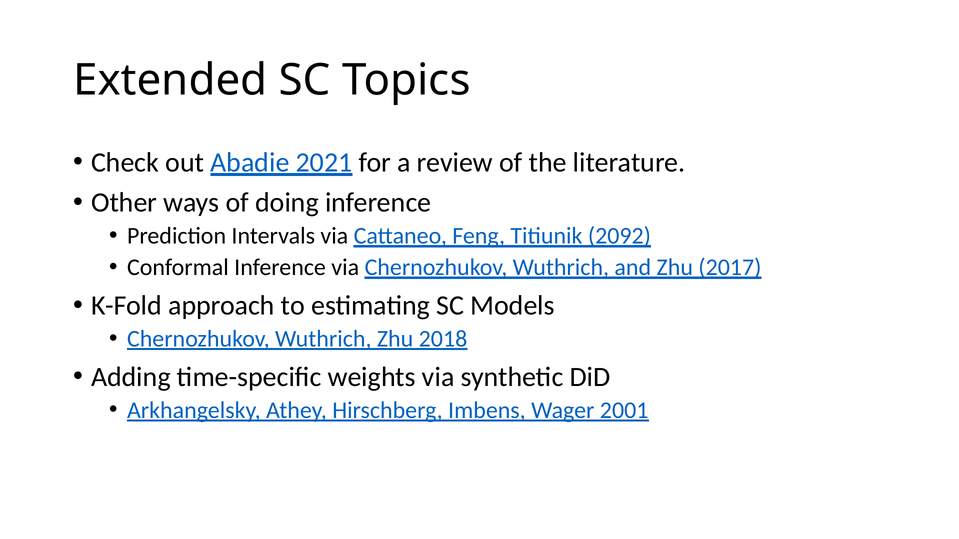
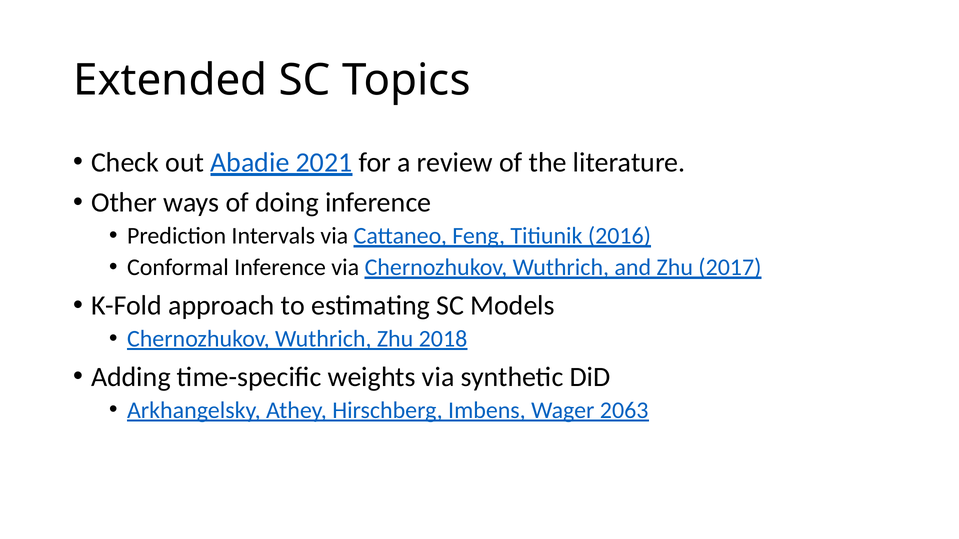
2092: 2092 -> 2016 (619, 236)
2001: 2001 -> 2063 (624, 410)
